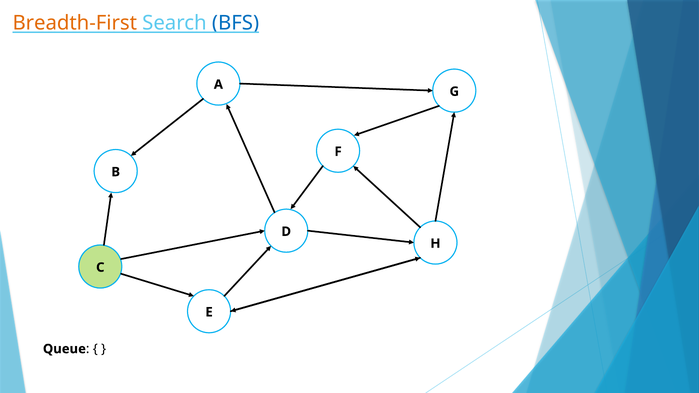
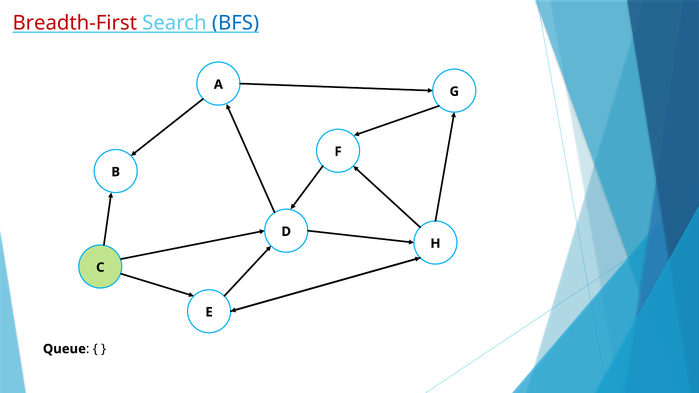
Breadth-First colour: orange -> red (75, 23)
